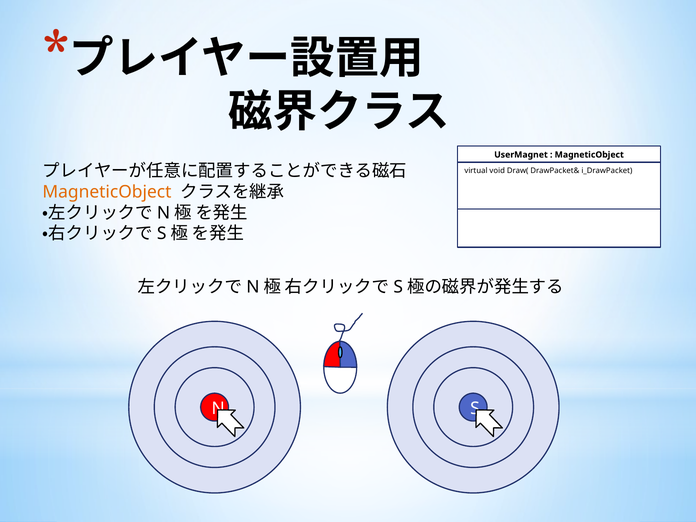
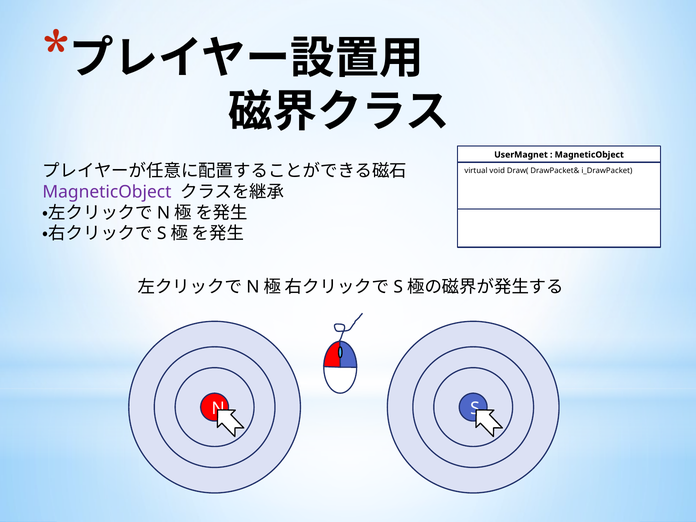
MagneticObject colour: orange -> purple (107, 192)
